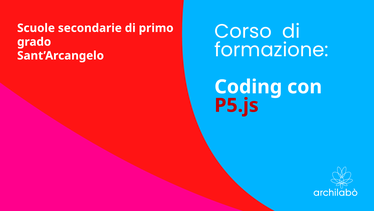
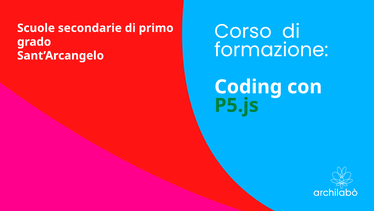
P5.js colour: red -> green (236, 105)
